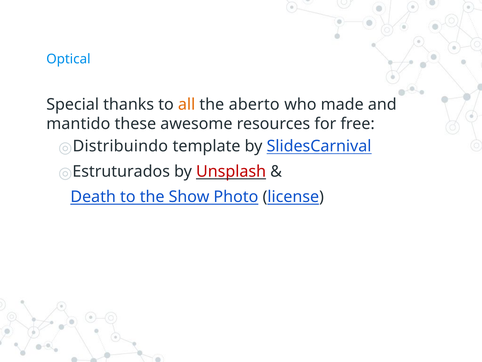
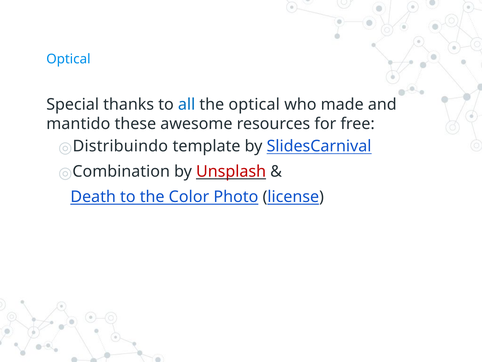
all colour: orange -> blue (187, 104)
the aberto: aberto -> optical (254, 104)
Estruturados: Estruturados -> Combination (121, 171)
Show: Show -> Color (189, 197)
